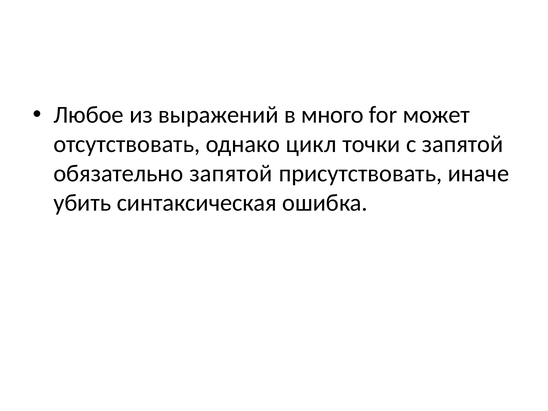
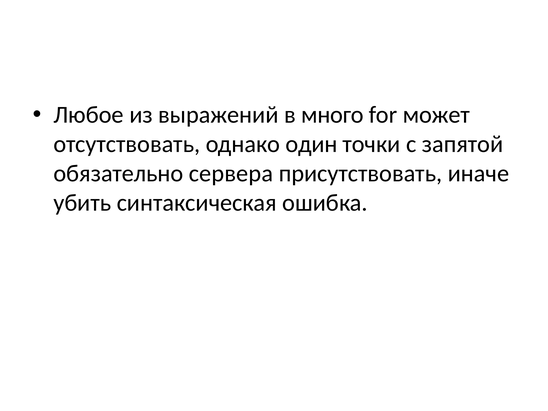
цикл: цикл -> один (311, 144)
обязательно запятой: запятой -> сервера (231, 173)
